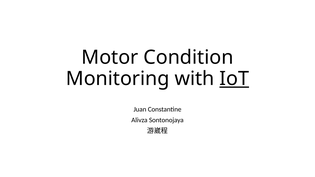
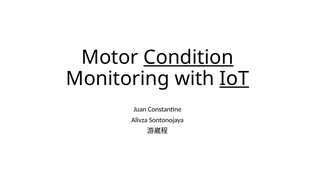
Condition underline: none -> present (188, 57)
